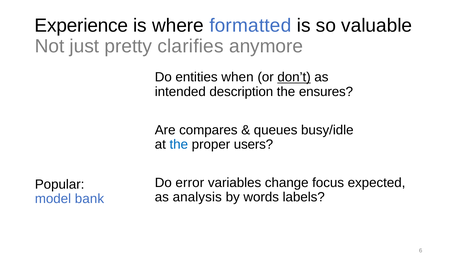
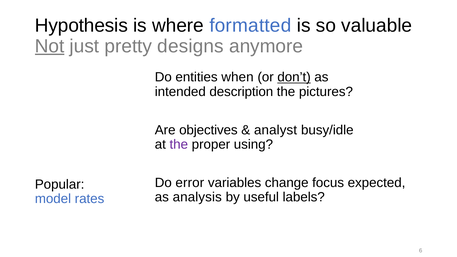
Experience: Experience -> Hypothesis (81, 26)
Not underline: none -> present (50, 46)
clarifies: clarifies -> designs (191, 46)
ensures: ensures -> pictures (326, 92)
compares: compares -> objectives (208, 130)
queues: queues -> analyst (276, 130)
the colour: blue -> purple (179, 144)
users: users -> using (253, 144)
words: words -> useful (261, 197)
bank: bank -> rates (90, 199)
